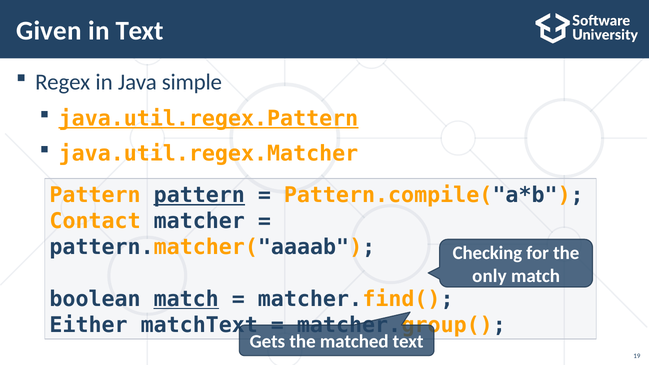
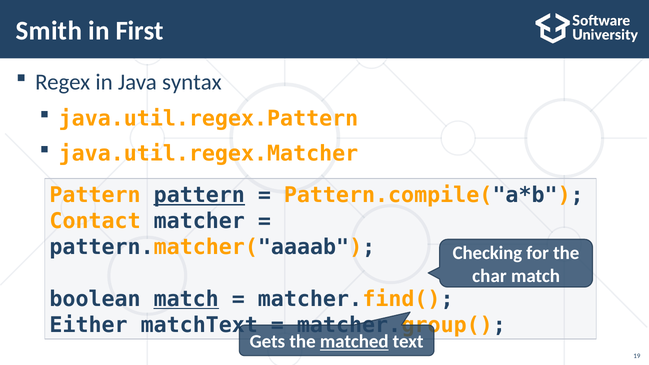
Given: Given -> Smith (49, 31)
in Text: Text -> First (140, 31)
simple: simple -> syntax (192, 82)
java.util.regex.Pattern underline: present -> none (208, 118)
only: only -> char (489, 276)
matched underline: none -> present (354, 342)
